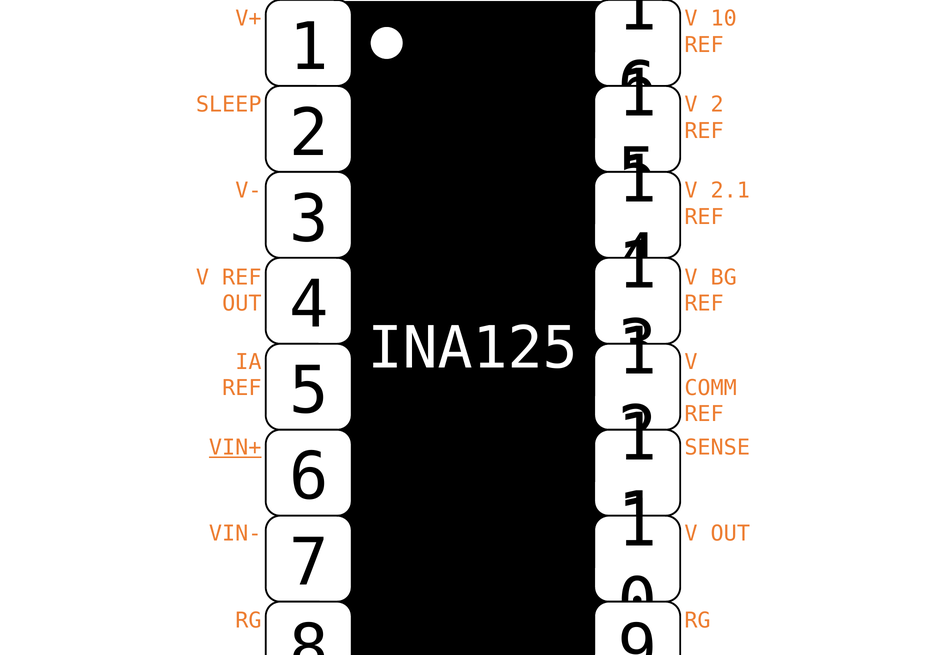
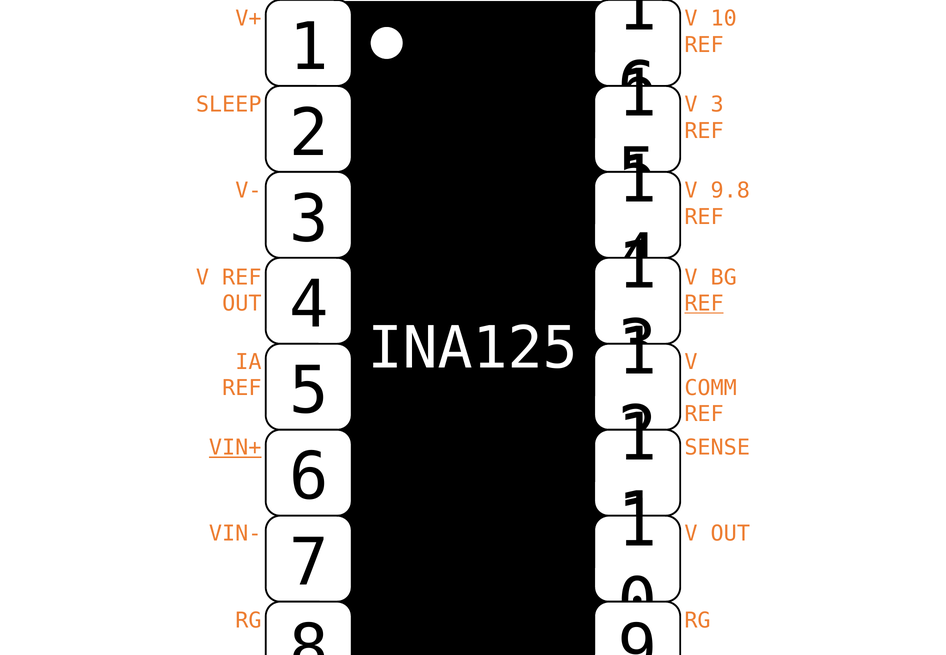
V 2: 2 -> 3 (717, 105)
2.1: 2.1 -> 9.8 (730, 191)
REF underline: none -> present (704, 304)
